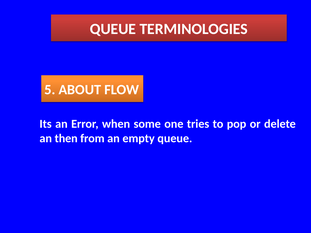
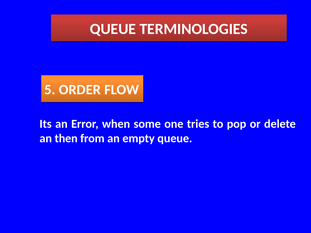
ABOUT: ABOUT -> ORDER (80, 90)
